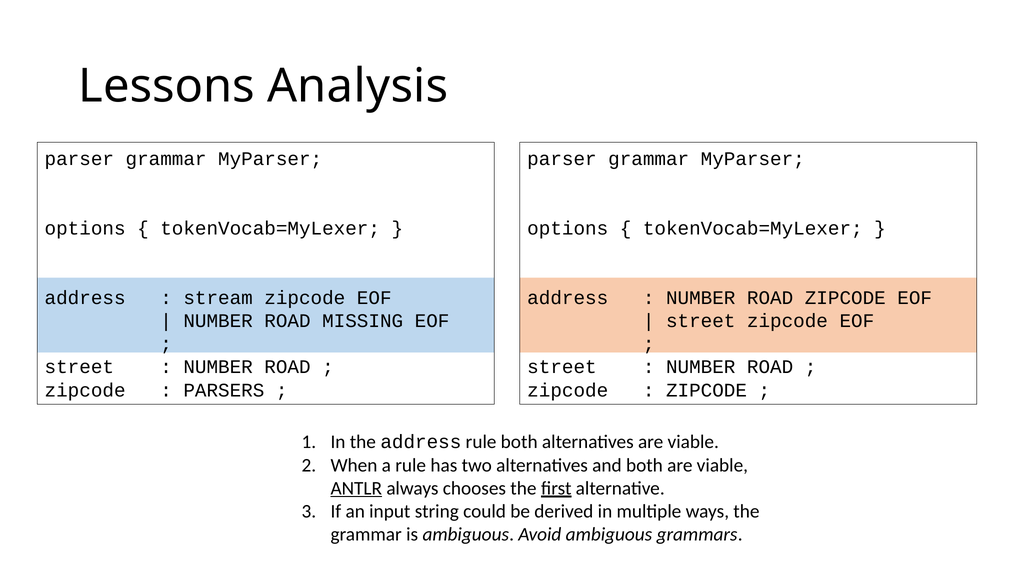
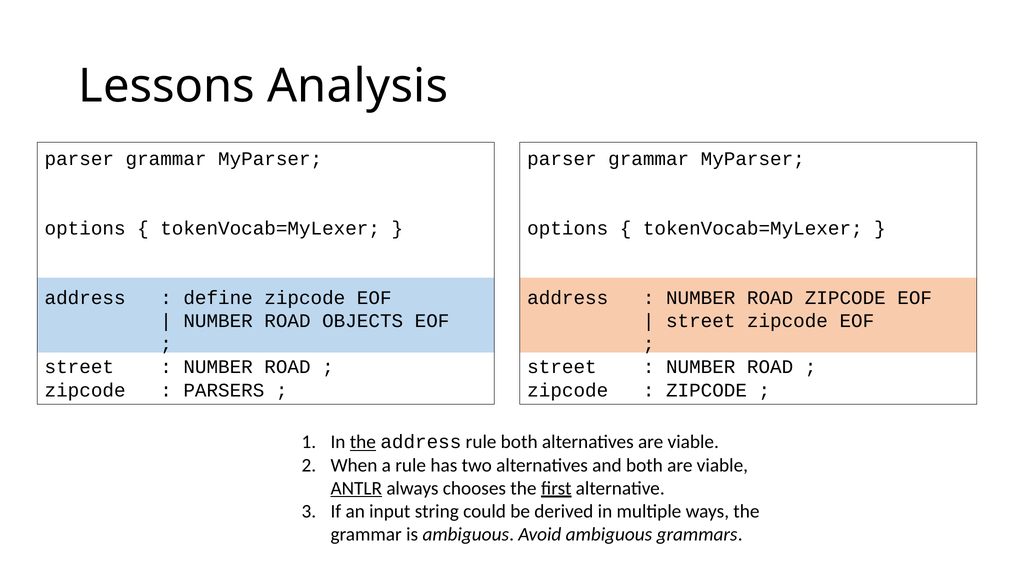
stream: stream -> define (218, 298)
MISSING: MISSING -> OBJECTS (363, 321)
the underline: none -> present (363, 442)
